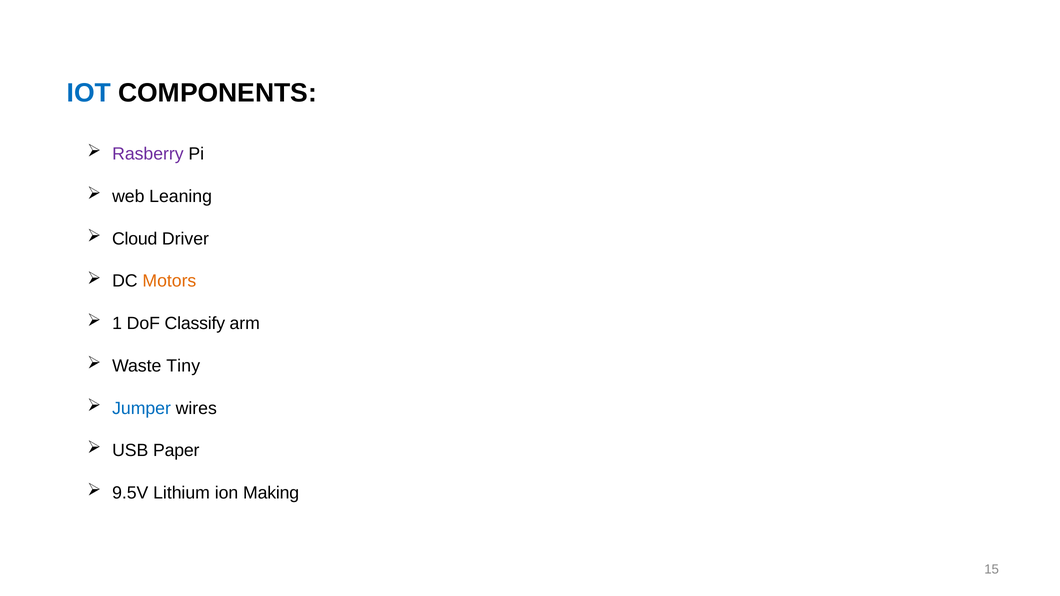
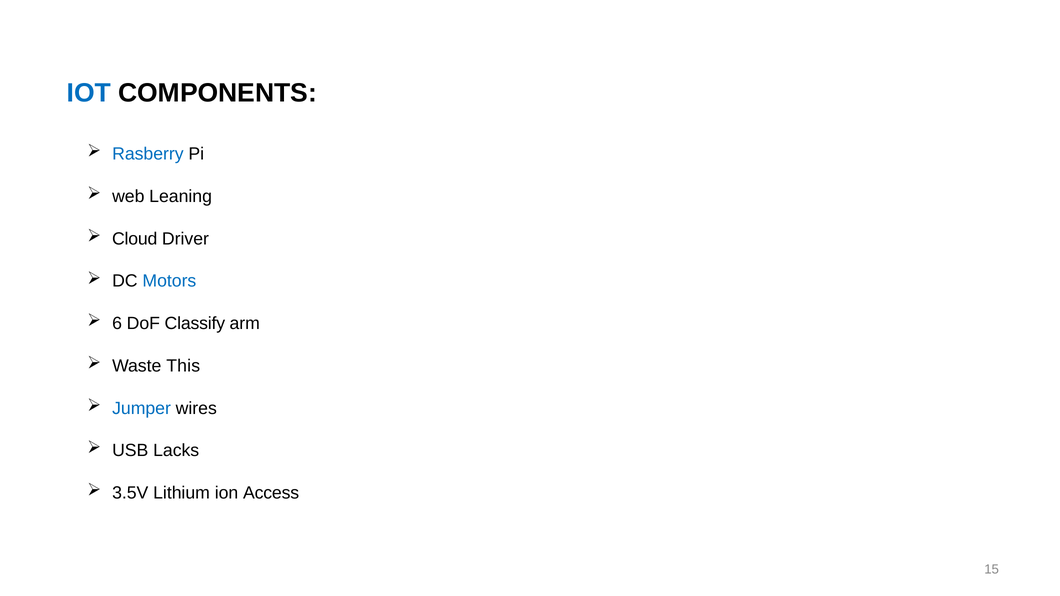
Rasberry colour: purple -> blue (148, 154)
Motors colour: orange -> blue (169, 281)
1: 1 -> 6 (117, 324)
Tiny: Tiny -> This (183, 366)
Paper: Paper -> Lacks (176, 451)
9.5V: 9.5V -> 3.5V (130, 493)
Making: Making -> Access (271, 493)
